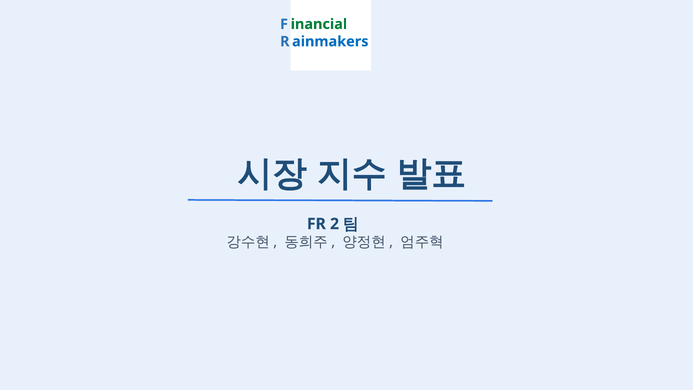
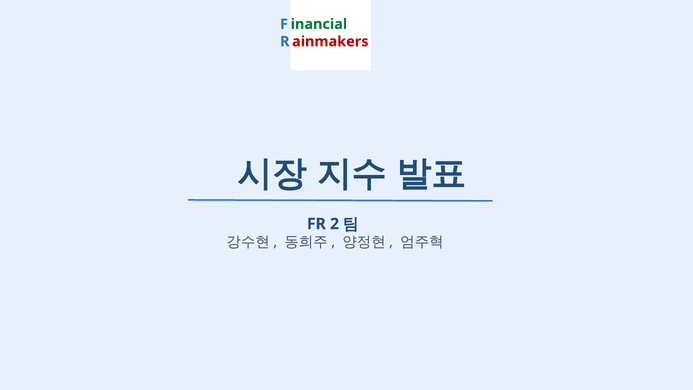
ainmakers colour: blue -> red (330, 41)
